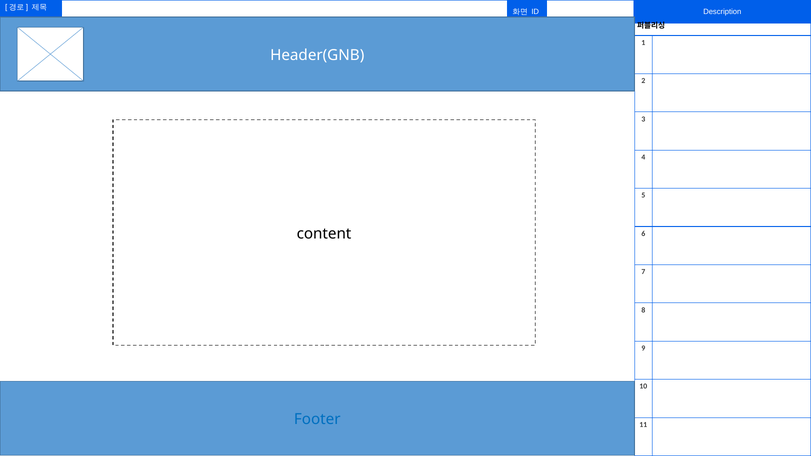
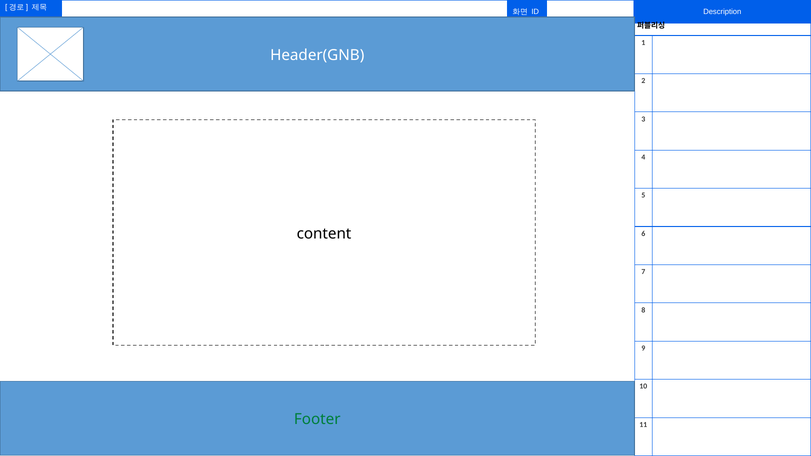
Footer colour: blue -> green (317, 420)
